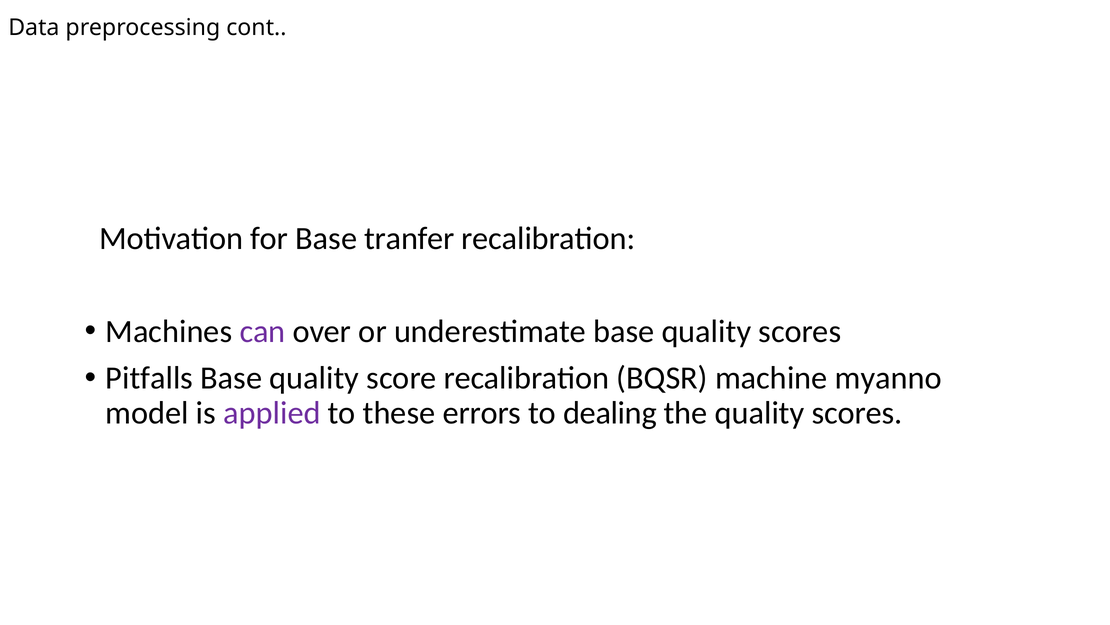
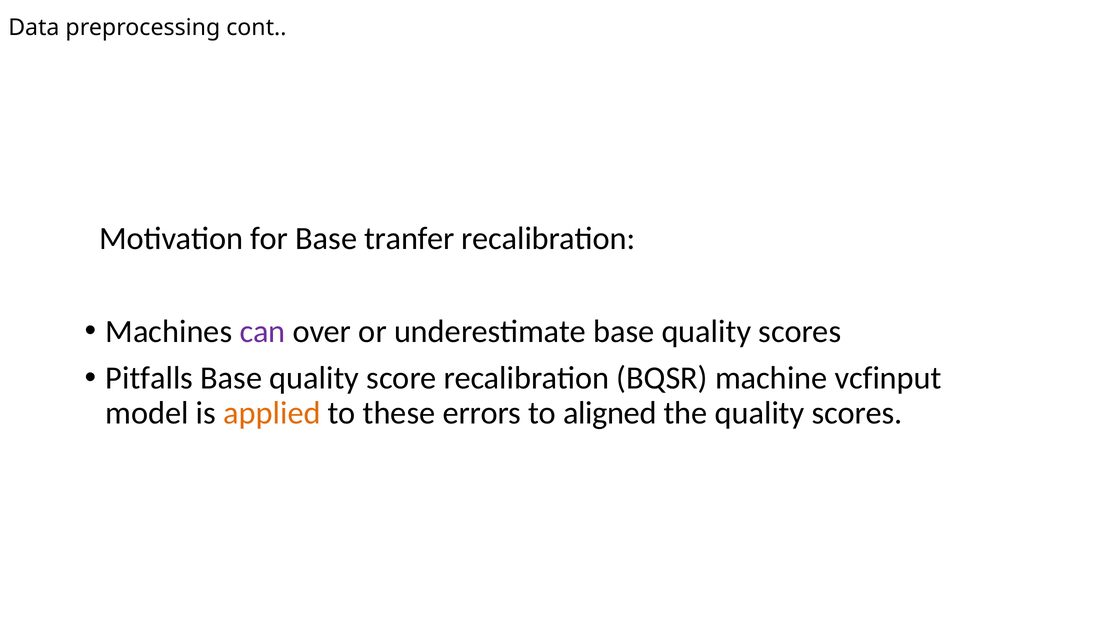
myanno: myanno -> vcfinput (888, 378)
applied colour: purple -> orange (272, 413)
dealing: dealing -> aligned (610, 413)
